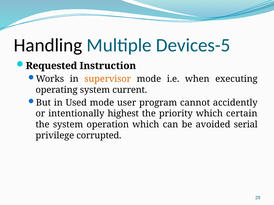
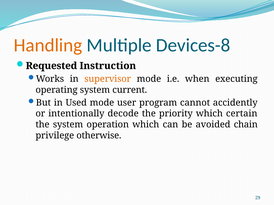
Handling colour: black -> orange (48, 45)
Devices-5: Devices-5 -> Devices-8 (193, 45)
highest: highest -> decode (123, 114)
serial: serial -> chain (246, 125)
corrupted: corrupted -> otherwise (99, 136)
